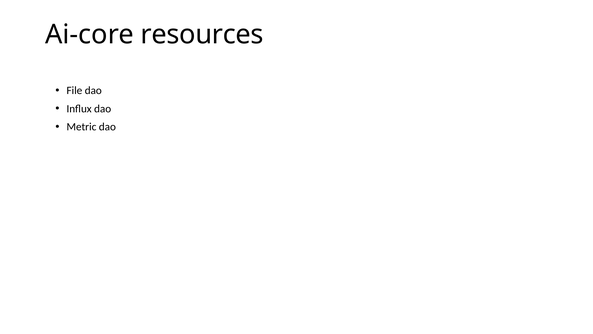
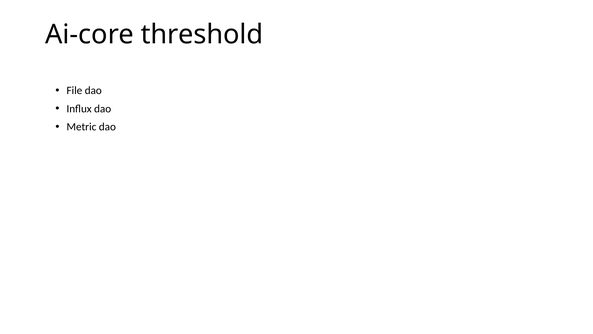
resources: resources -> threshold (202, 34)
